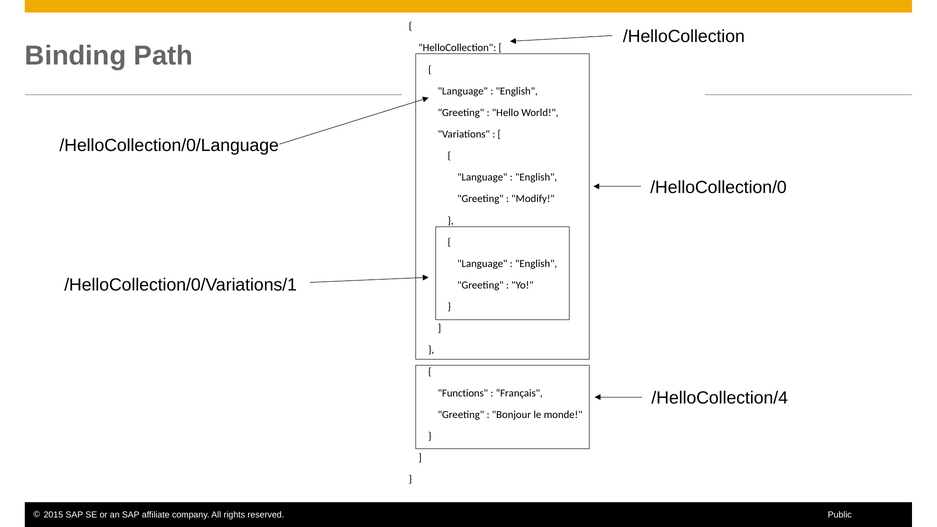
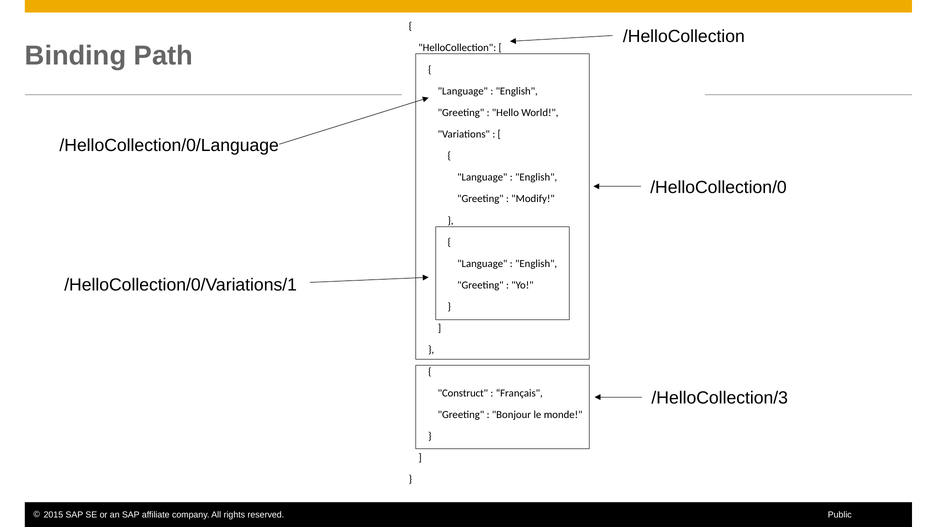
Functions: Functions -> Construct (463, 393)
/HelloCollection/4: /HelloCollection/4 -> /HelloCollection/3 (720, 398)
